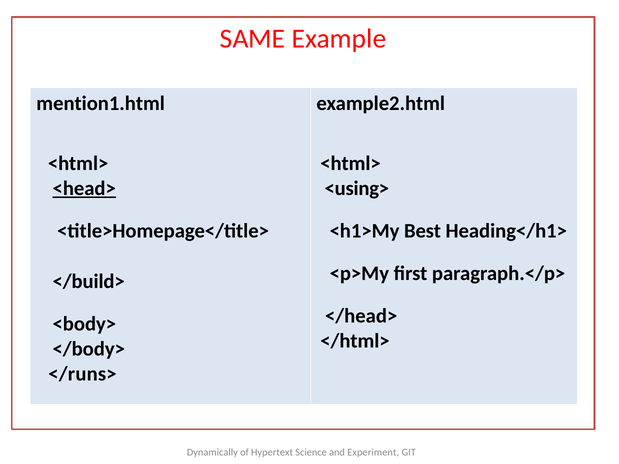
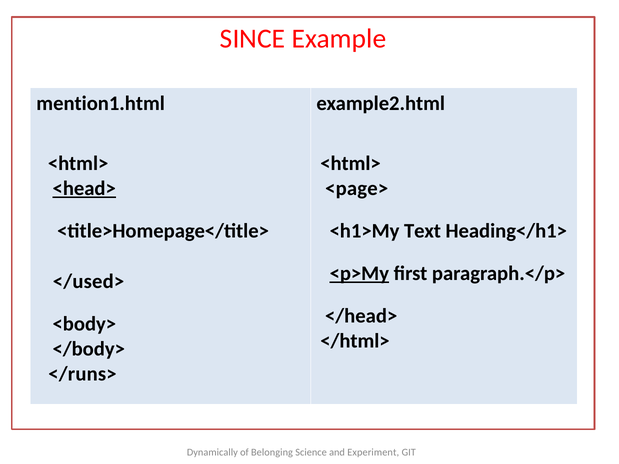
SAME: SAME -> SINCE (253, 39)
<using>: <using> -> <page> (357, 189)
Best: Best -> Text (423, 231)
<p>My underline: none -> present (359, 274)
</build>: </build> -> </used> (89, 281)
Hypertext: Hypertext -> Belonging (272, 453)
